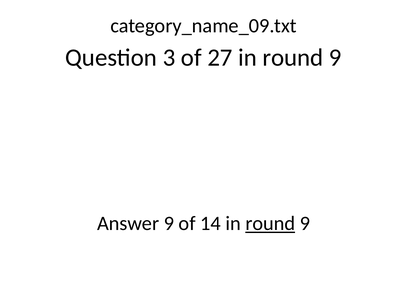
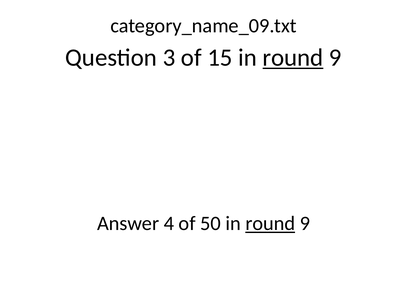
27: 27 -> 15 (220, 58)
round underline: none -> present (293, 58)
Answer 9: 9 -> 4 (169, 224)
14: 14 -> 50 (211, 224)
